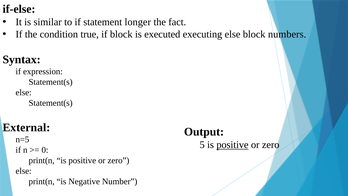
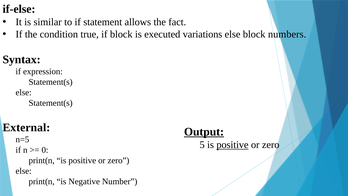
longer: longer -> allows (138, 22)
executing: executing -> variations (202, 34)
Output underline: none -> present (204, 132)
